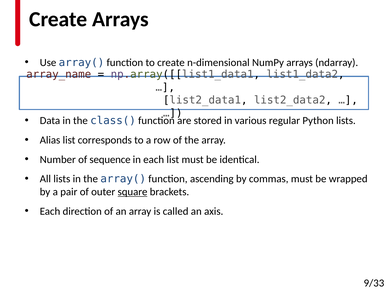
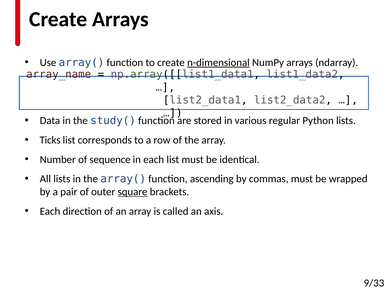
n-dimensional underline: none -> present (218, 62)
class(: class( -> study( (113, 121)
Alias: Alias -> Ticks (50, 140)
